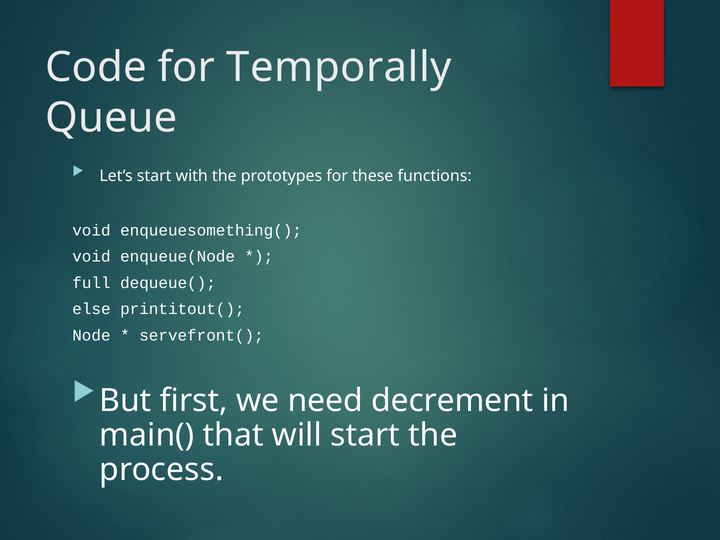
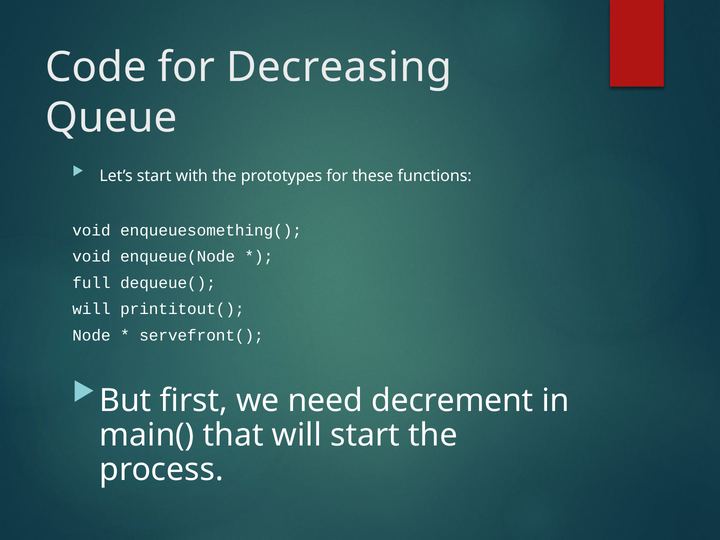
Temporally: Temporally -> Decreasing (339, 67)
else: else -> will (92, 309)
